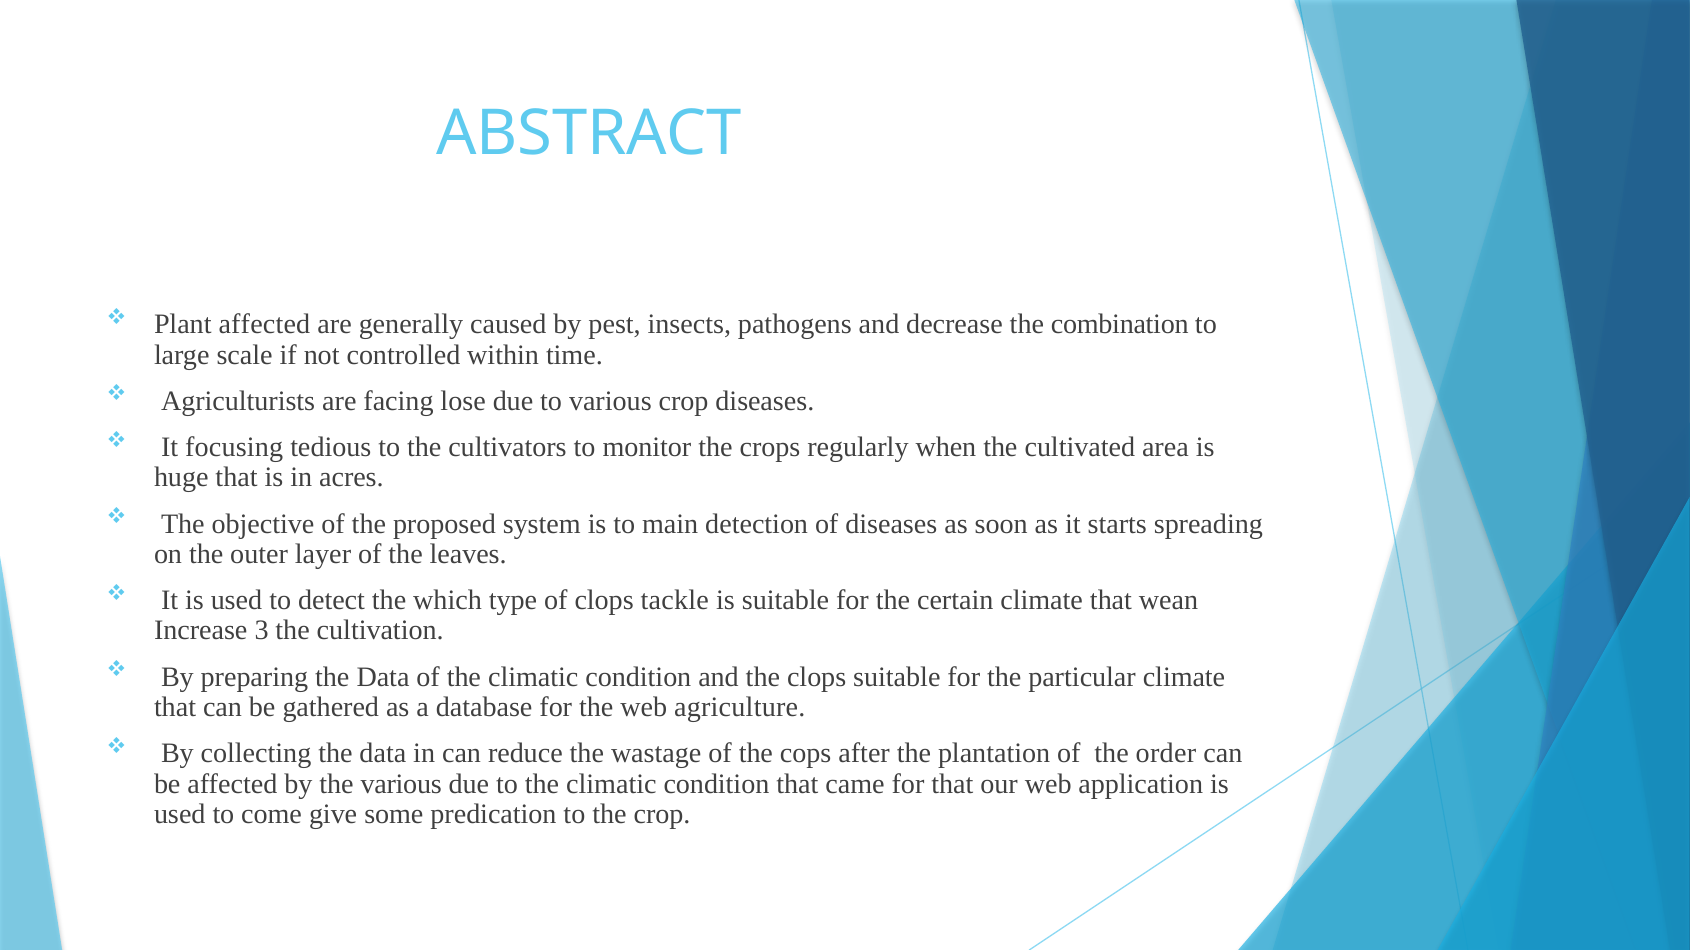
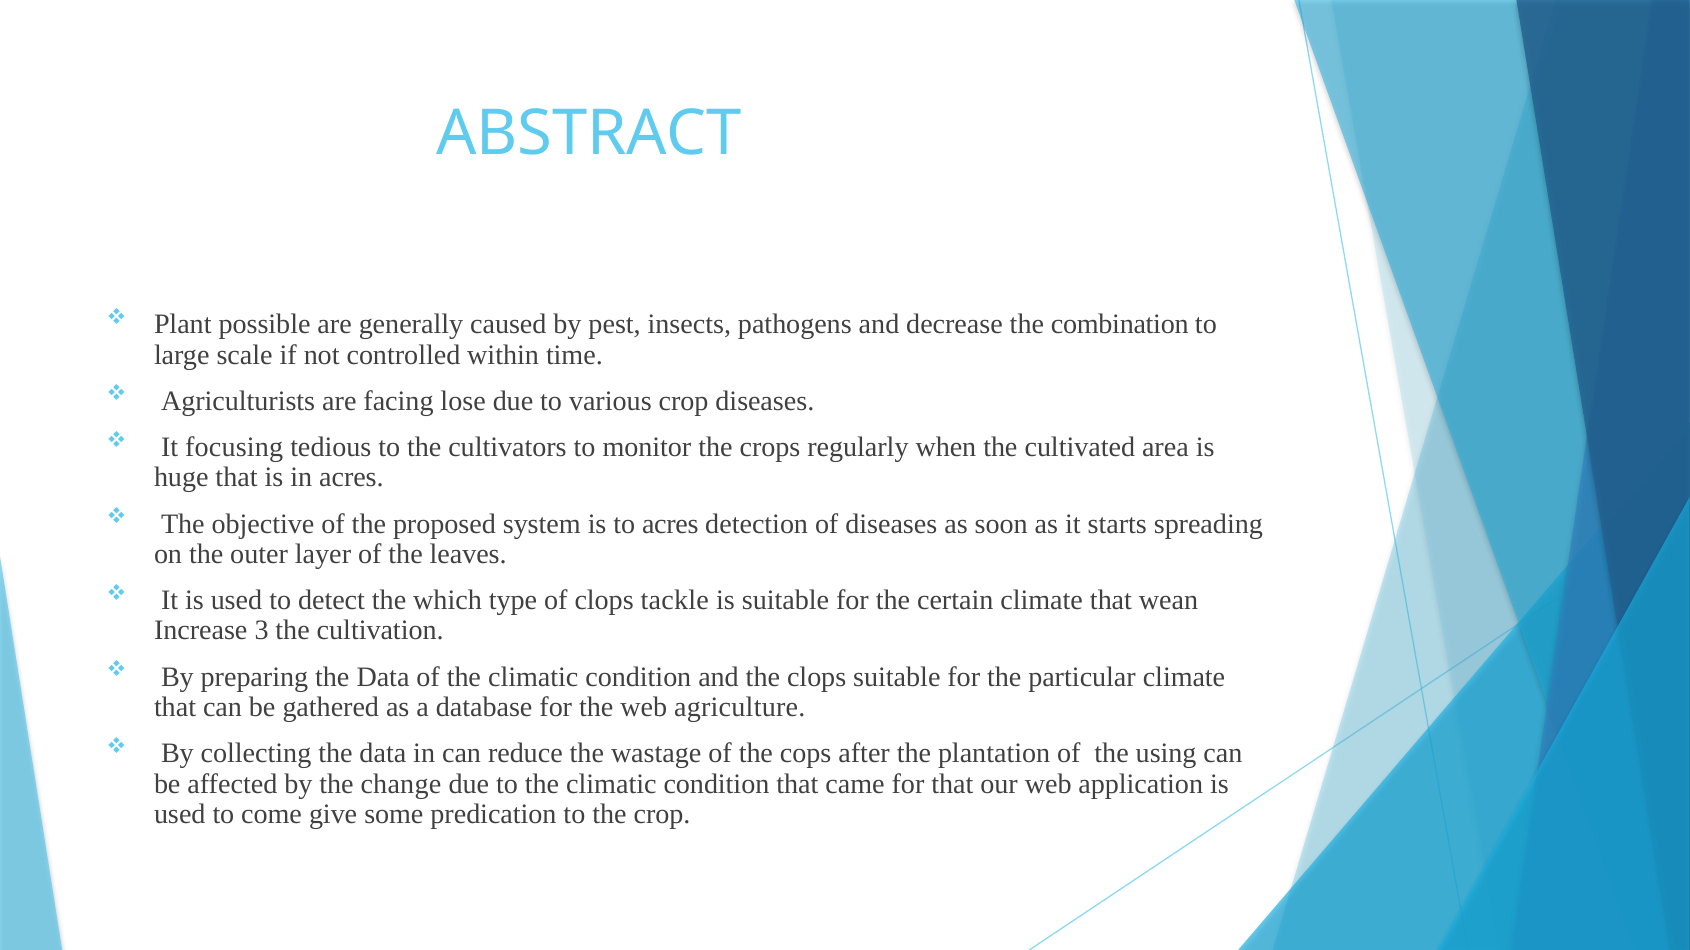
Plant affected: affected -> possible (265, 325)
to main: main -> acres (670, 524)
order: order -> using (1166, 754)
the various: various -> change (401, 784)
